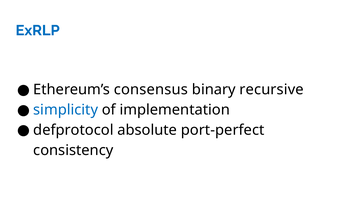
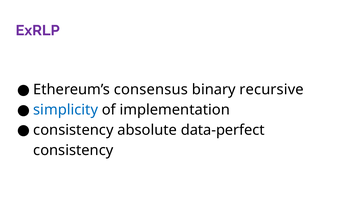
ExRLP colour: blue -> purple (38, 31)
defprotocol: defprotocol -> consistency (73, 130)
port-perfect: port-perfect -> data-perfect (223, 130)
